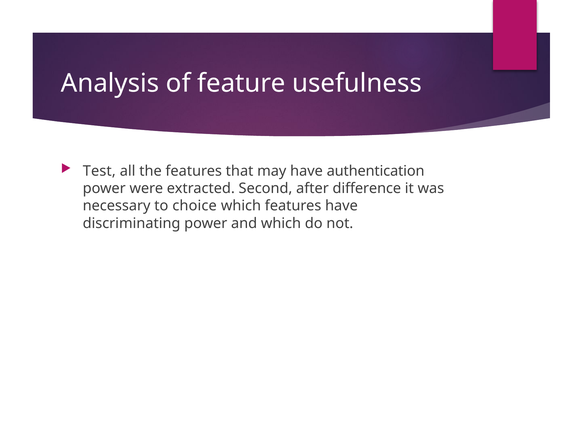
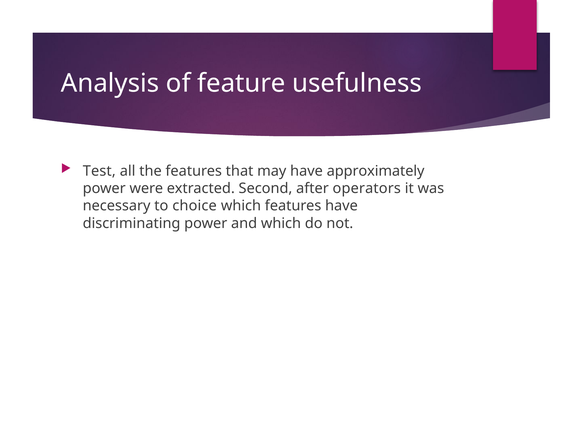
authentication: authentication -> approximately (376, 171)
difference: difference -> operators (367, 189)
